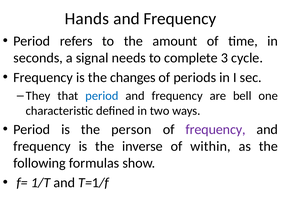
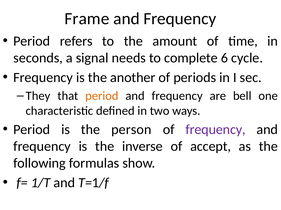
Hands: Hands -> Frame (87, 19)
3: 3 -> 6 (224, 58)
changes: changes -> another (133, 78)
period colour: blue -> orange (102, 96)
within: within -> accept (211, 147)
